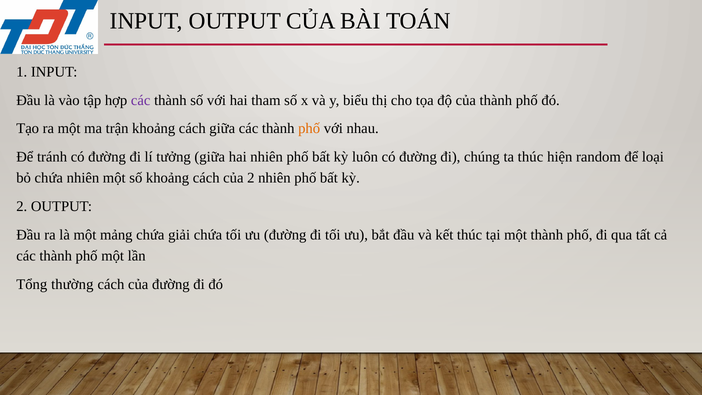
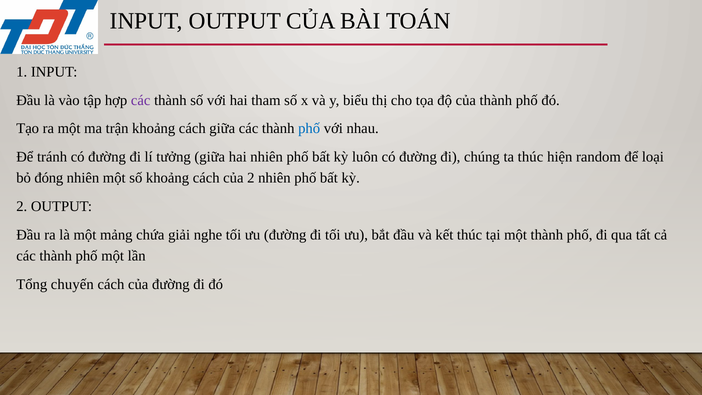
phố colour: orange -> blue (309, 129)
bỏ chứa: chứa -> đóng (49, 178)
giải chứa: chứa -> nghe (208, 235)
thường: thường -> chuyến (72, 284)
